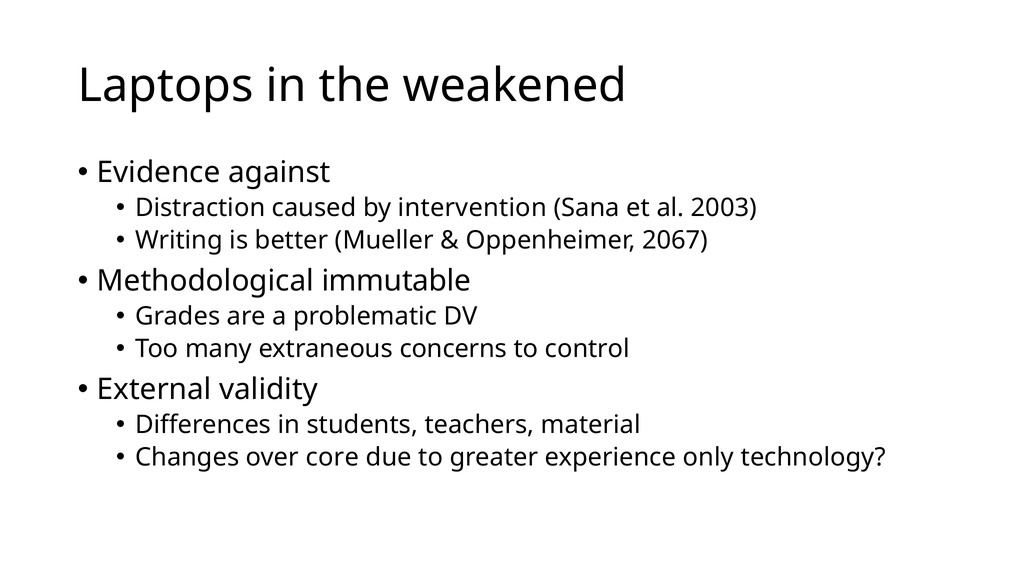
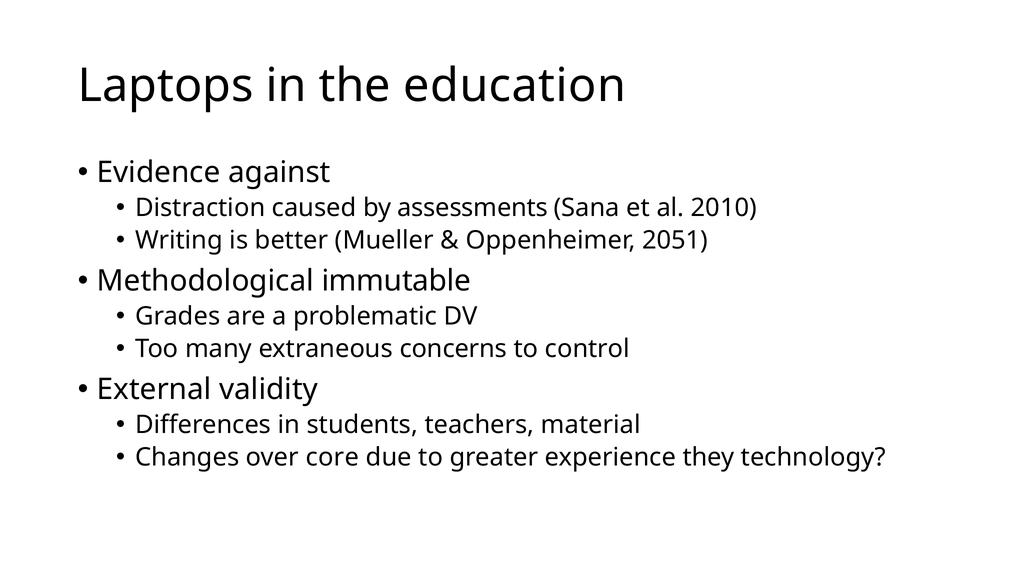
weakened: weakened -> education (515, 86)
intervention: intervention -> assessments (473, 208)
2003: 2003 -> 2010 (724, 208)
2067: 2067 -> 2051 (675, 240)
only: only -> they (708, 457)
